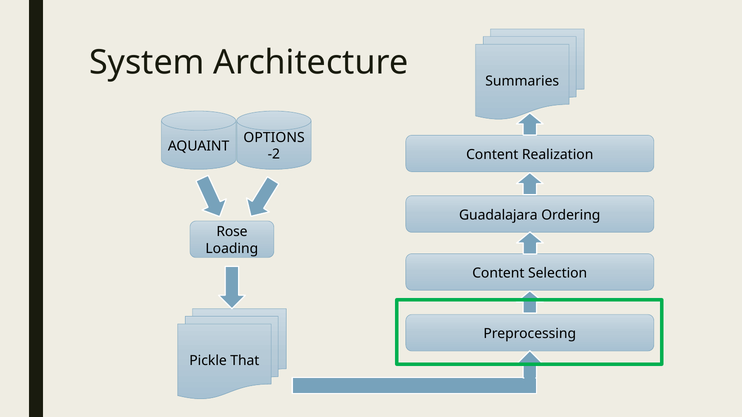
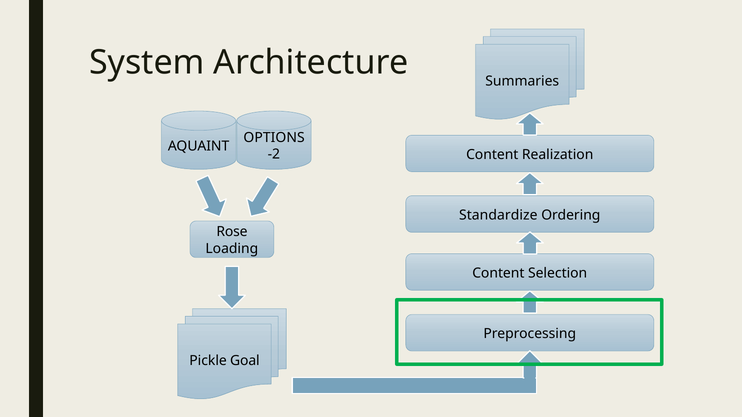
Guadalajara: Guadalajara -> Standardize (498, 215)
That: That -> Goal (245, 361)
